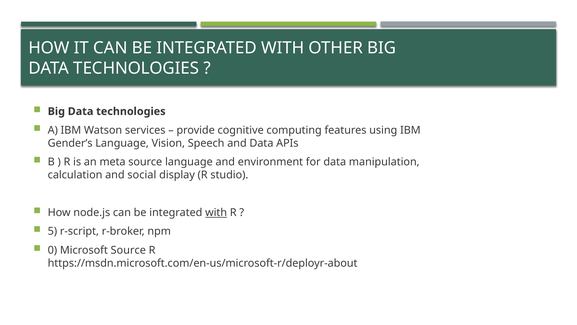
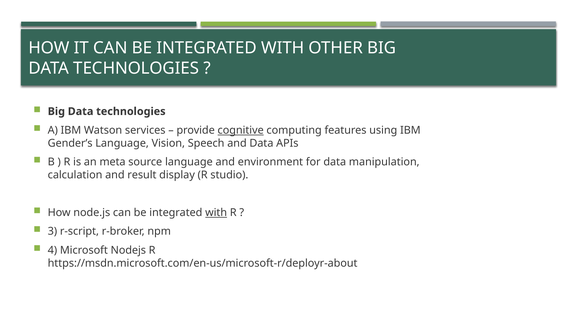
cognitive underline: none -> present (241, 130)
social: social -> result (142, 175)
5: 5 -> 3 (52, 231)
0: 0 -> 4 (52, 250)
Microsoft Source: Source -> Nodejs (128, 250)
